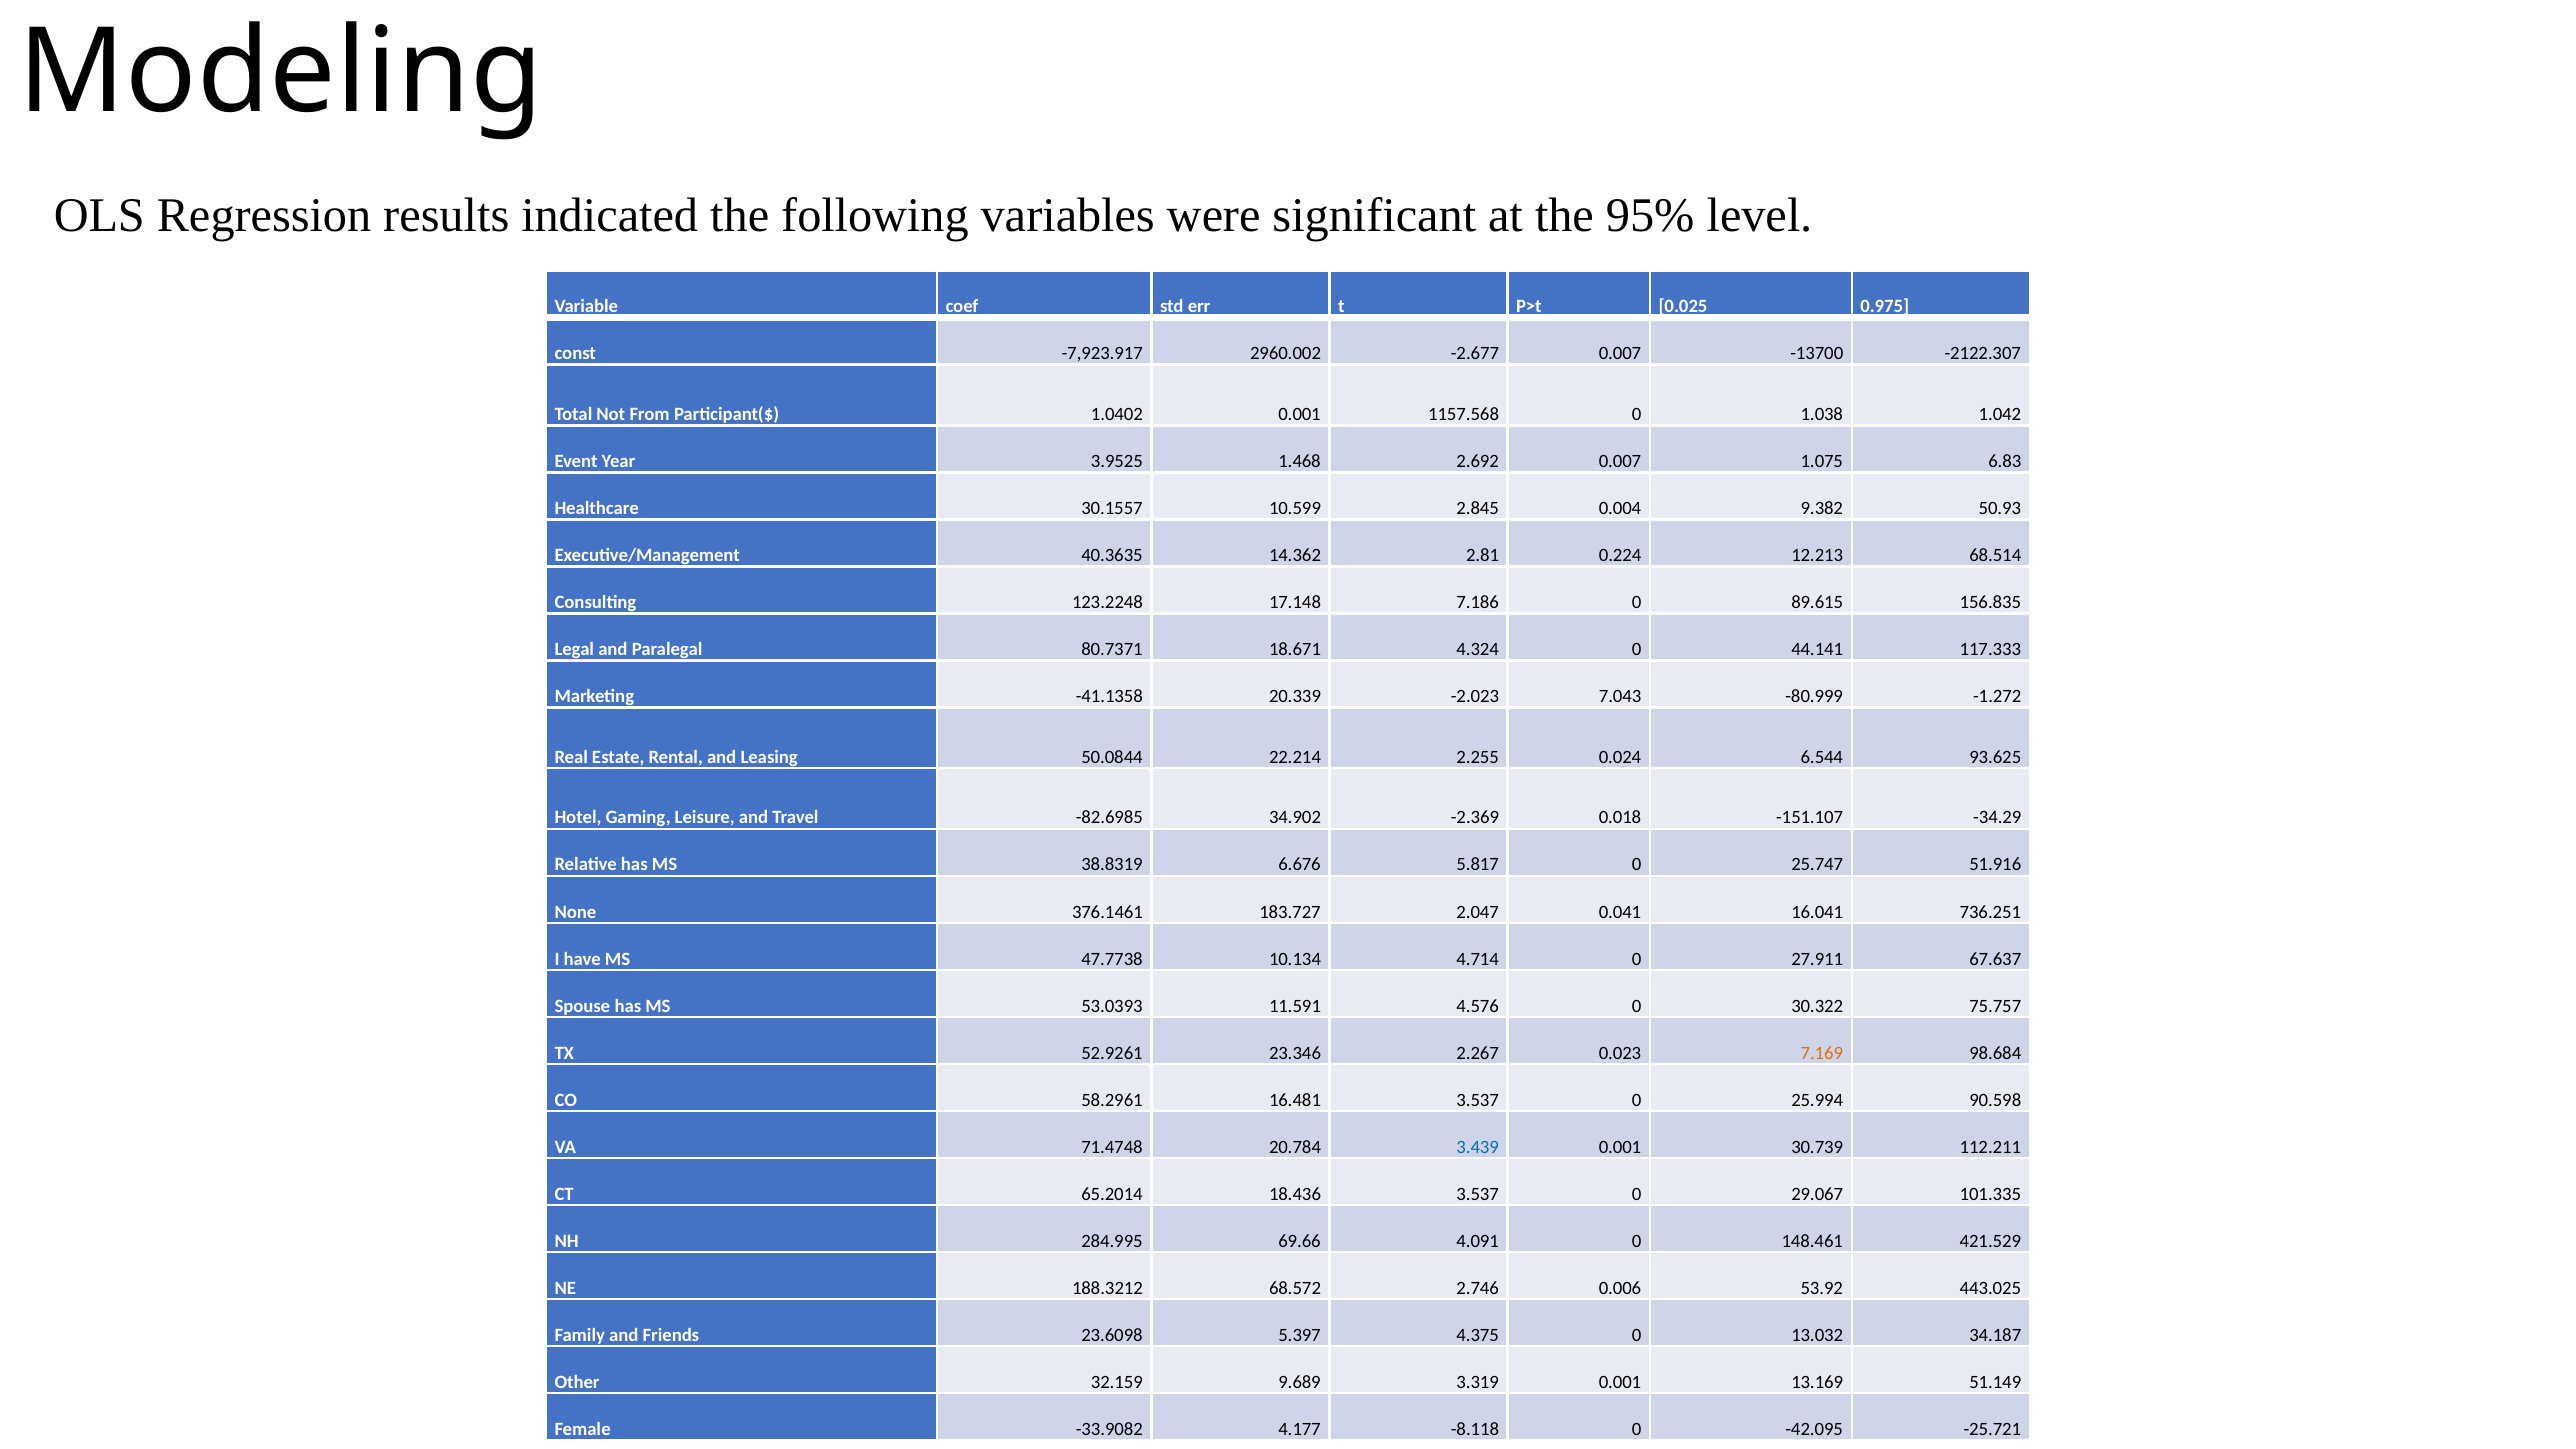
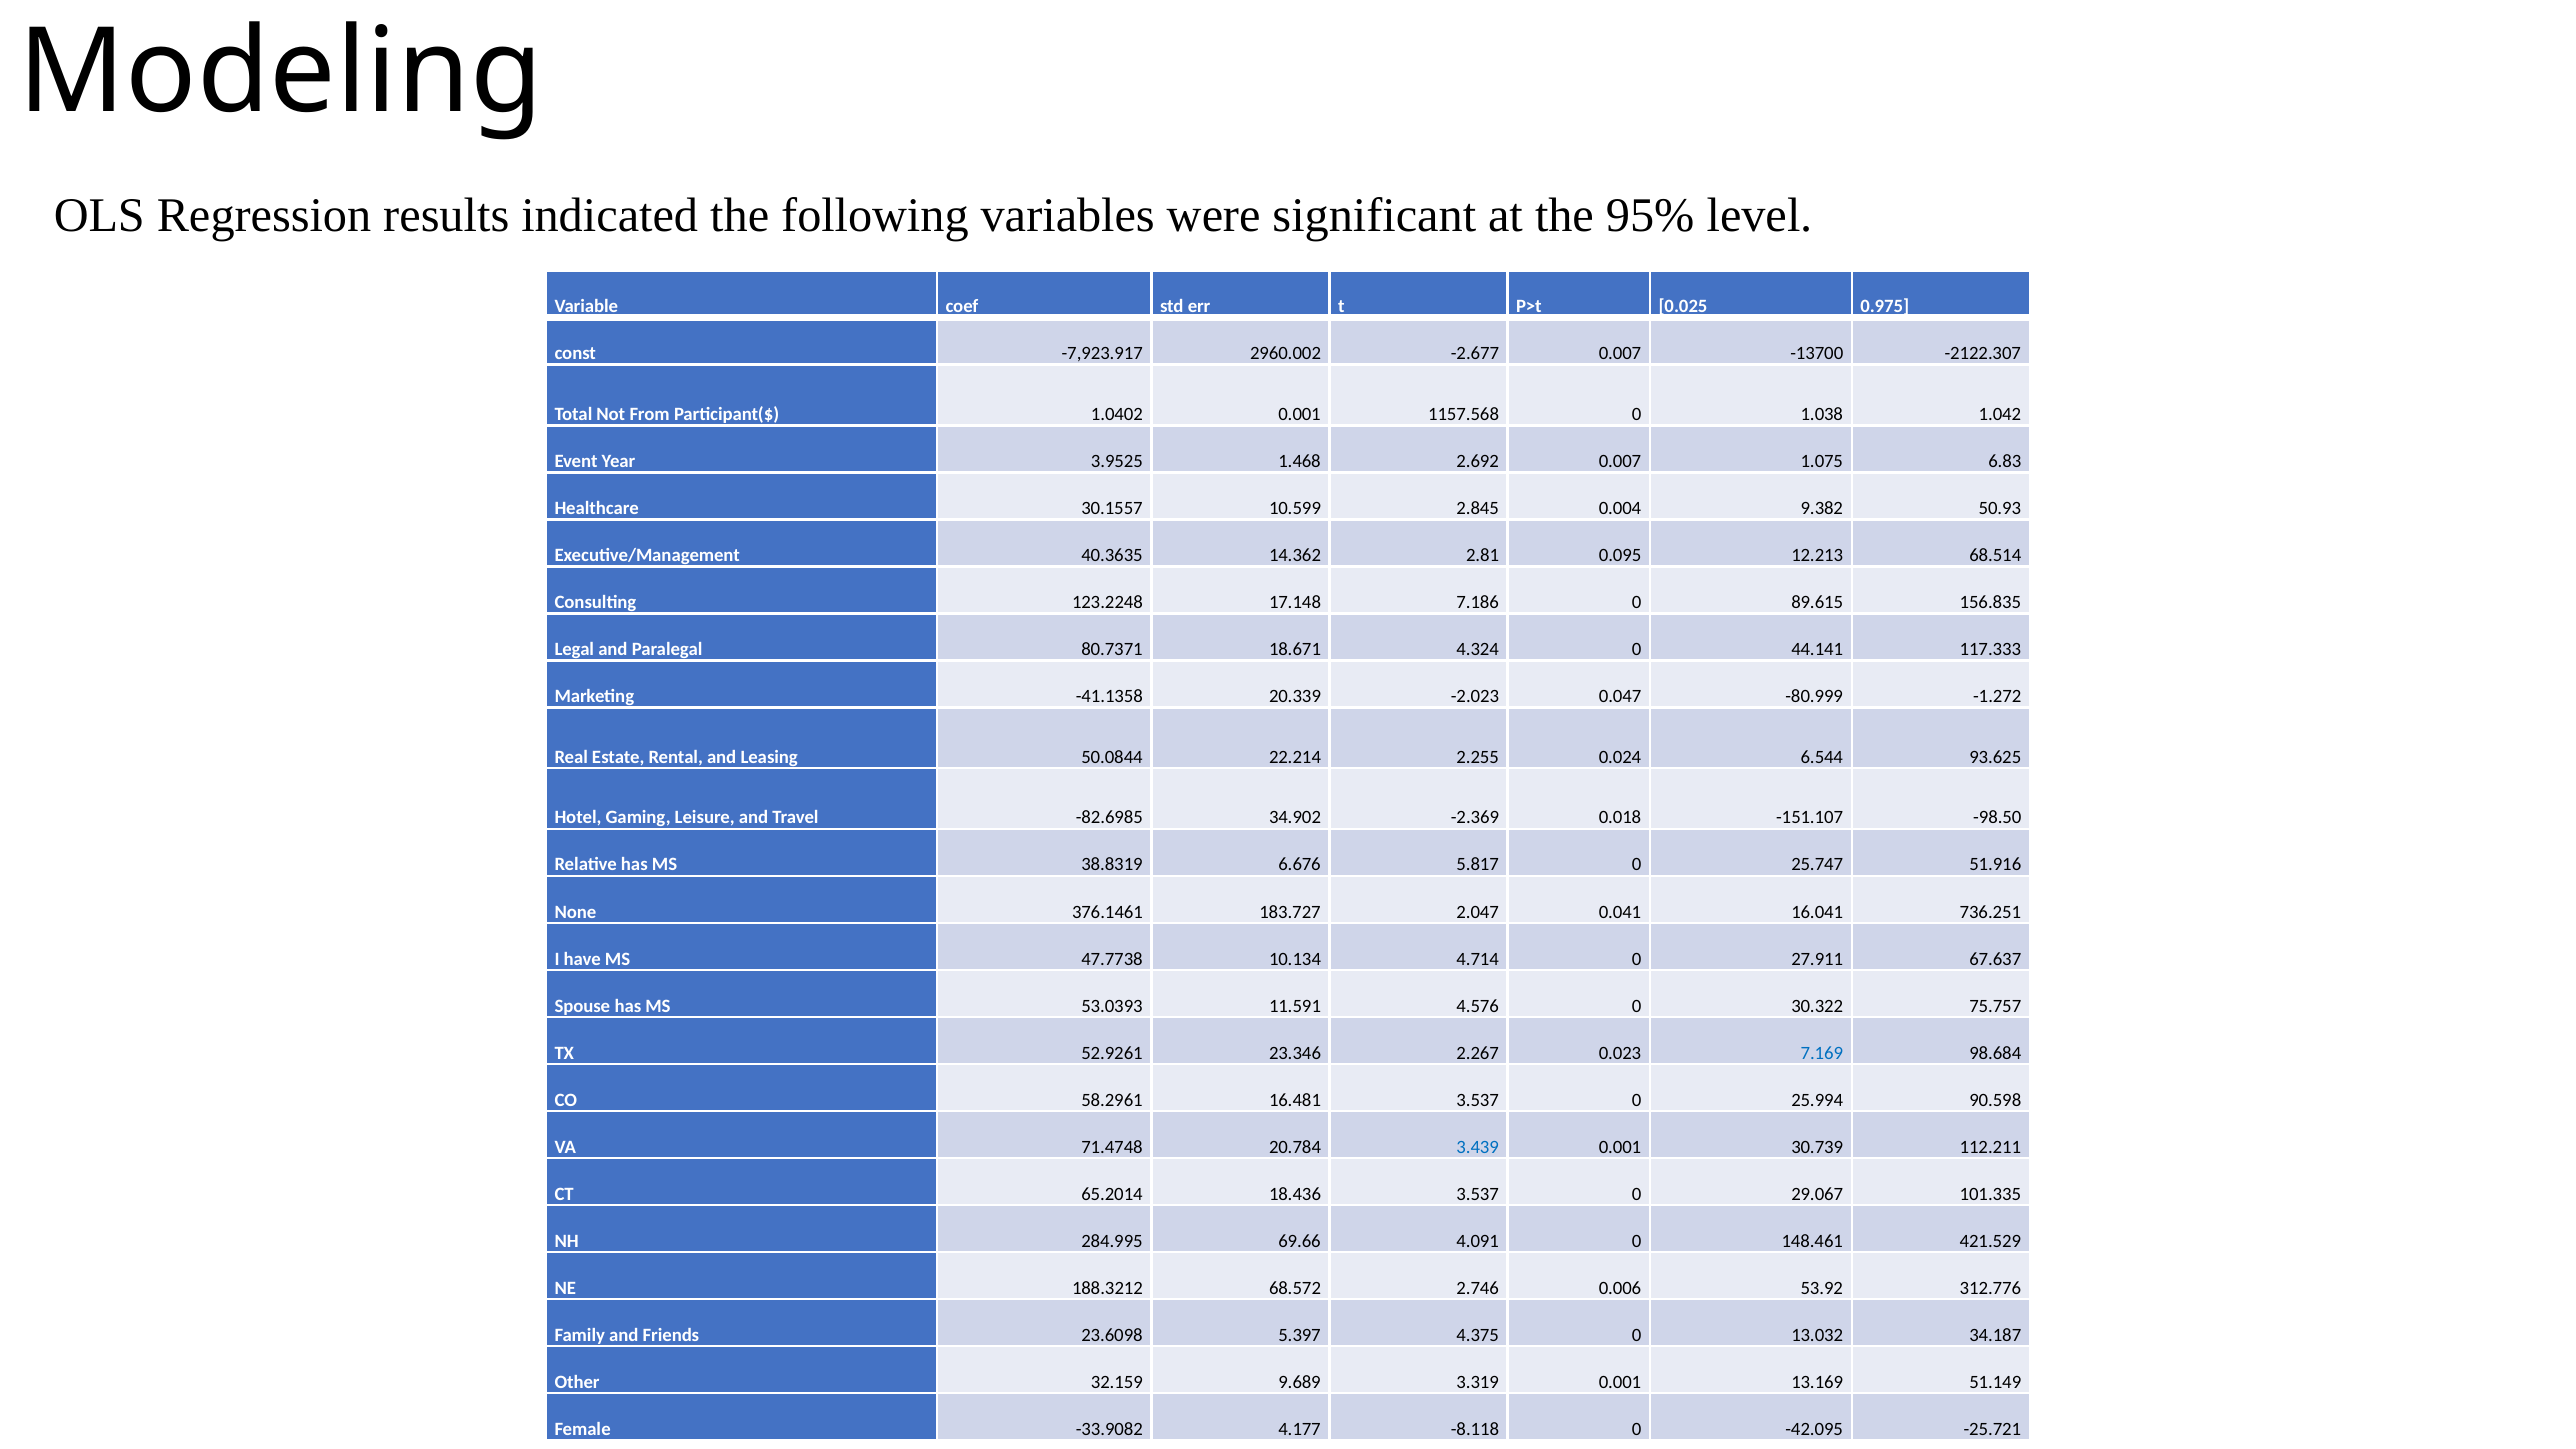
0.224: 0.224 -> 0.095 (1620, 555)
7.043: 7.043 -> 0.047 (1620, 696)
-34.29: -34.29 -> -98.50 (1997, 818)
7.169 colour: orange -> blue (1822, 1053)
443.025: 443.025 -> 312.776 (1990, 1288)
